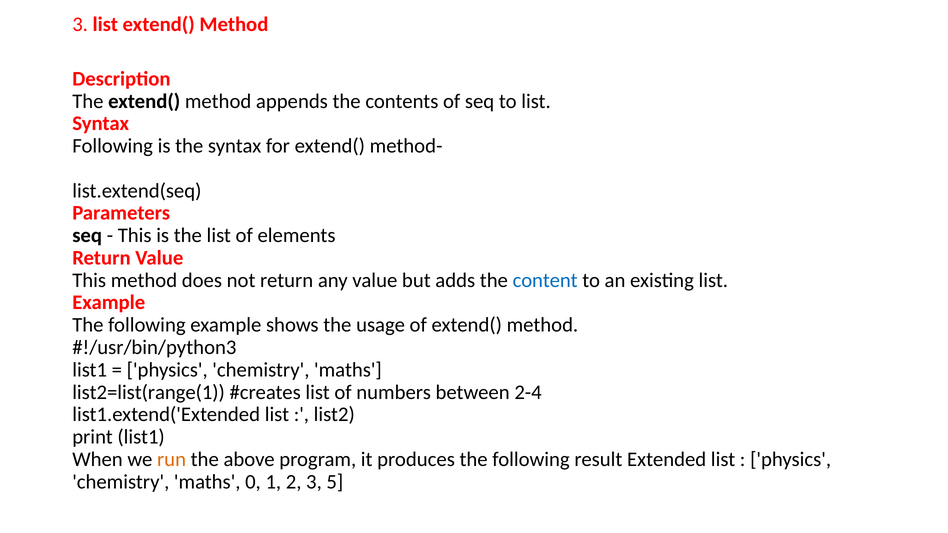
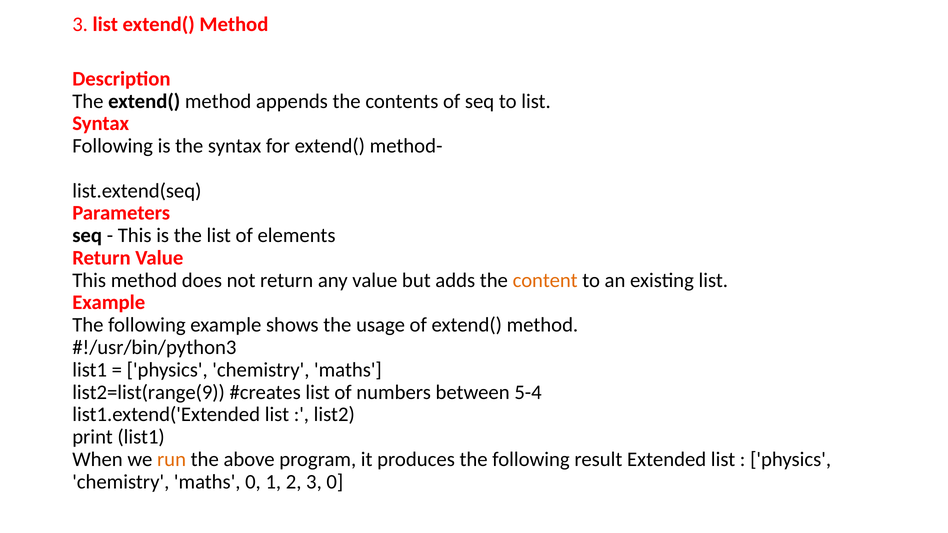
content colour: blue -> orange (545, 280)
list2=list(range(1: list2=list(range(1 -> list2=list(range(9 (149, 392)
2-4: 2-4 -> 5-4 (528, 392)
3 5: 5 -> 0 (335, 482)
